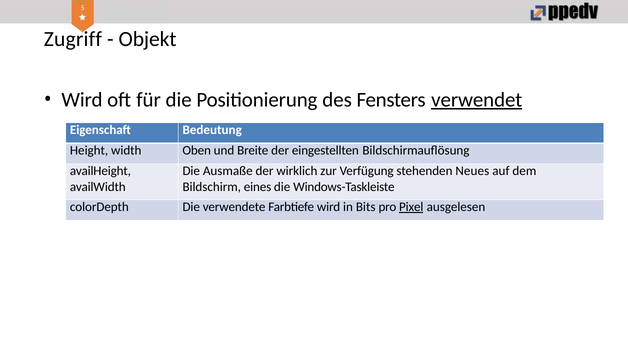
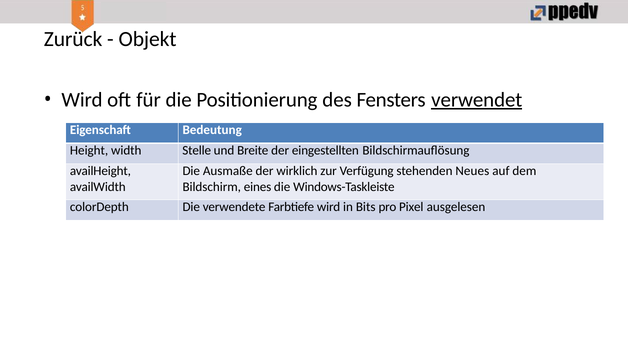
Zugriff: Zugriff -> Zurück (73, 39)
Oben: Oben -> Stelle (197, 150)
Pixel underline: present -> none (411, 207)
